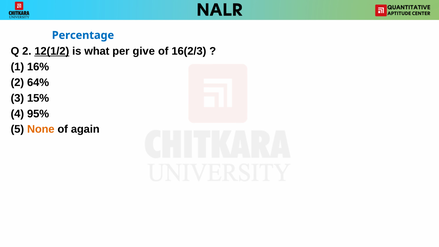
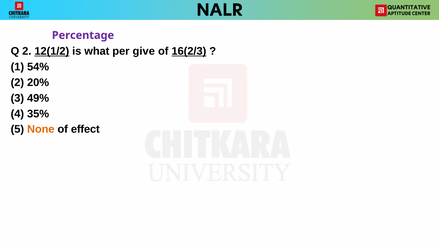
Percentage colour: blue -> purple (83, 35)
16(2/3 underline: none -> present (189, 51)
16%: 16% -> 54% (38, 67)
64%: 64% -> 20% (38, 83)
15%: 15% -> 49% (38, 98)
95%: 95% -> 35% (38, 114)
again: again -> effect (85, 129)
